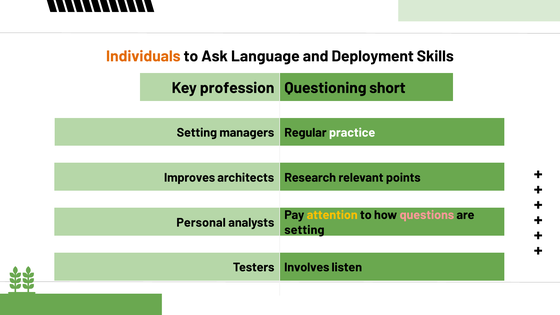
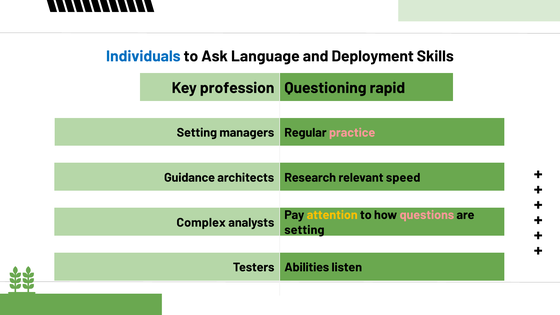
Individuals colour: orange -> blue (143, 56)
short: short -> rapid (387, 88)
practice colour: white -> pink (352, 133)
Improves: Improves -> Guidance (190, 178)
points: points -> speed (403, 178)
Personal: Personal -> Complex (201, 223)
Involves: Involves -> Abilities (307, 268)
